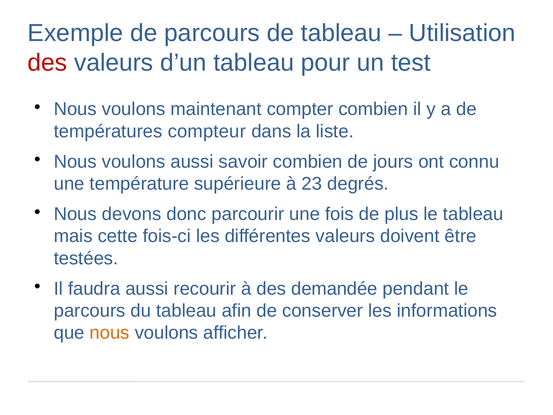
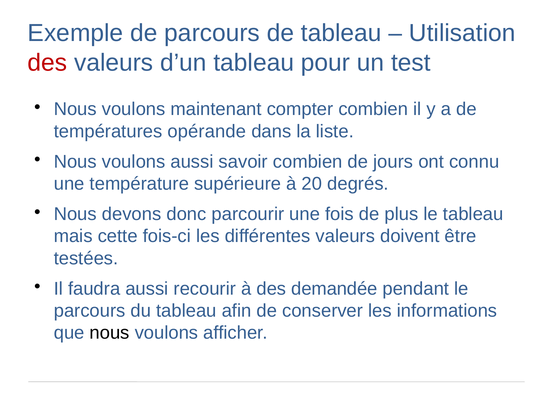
compteur: compteur -> opérande (207, 131)
23: 23 -> 20 (312, 184)
nous colour: orange -> black (110, 333)
